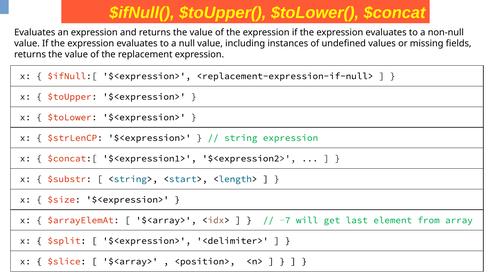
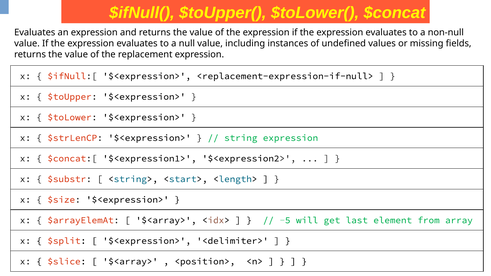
-7: -7 -> -5 (285, 220)
